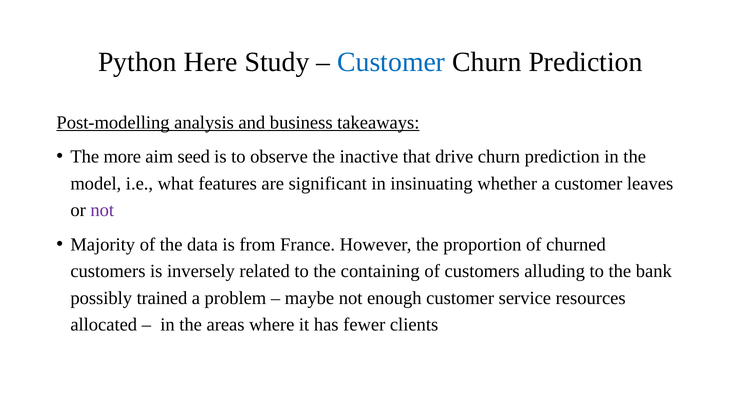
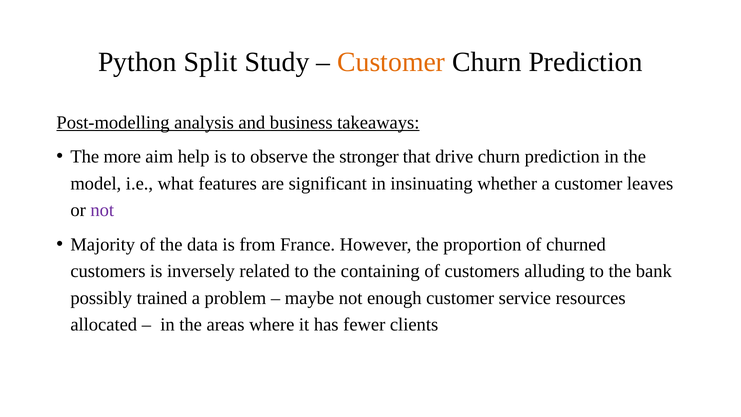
Here: Here -> Split (211, 62)
Customer colour: blue -> orange (391, 62)
seed: seed -> help (194, 157)
inactive: inactive -> stronger (369, 157)
